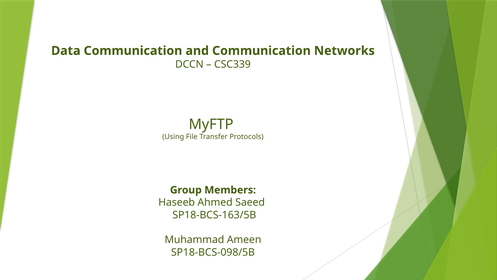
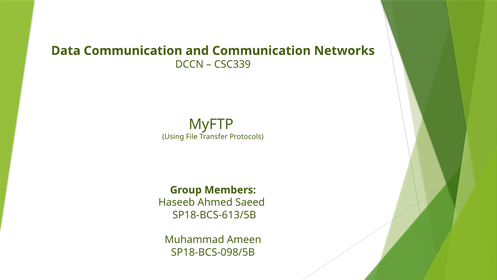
SP18-BCS-163/5B: SP18-BCS-163/5B -> SP18-BCS-613/5B (214, 215)
